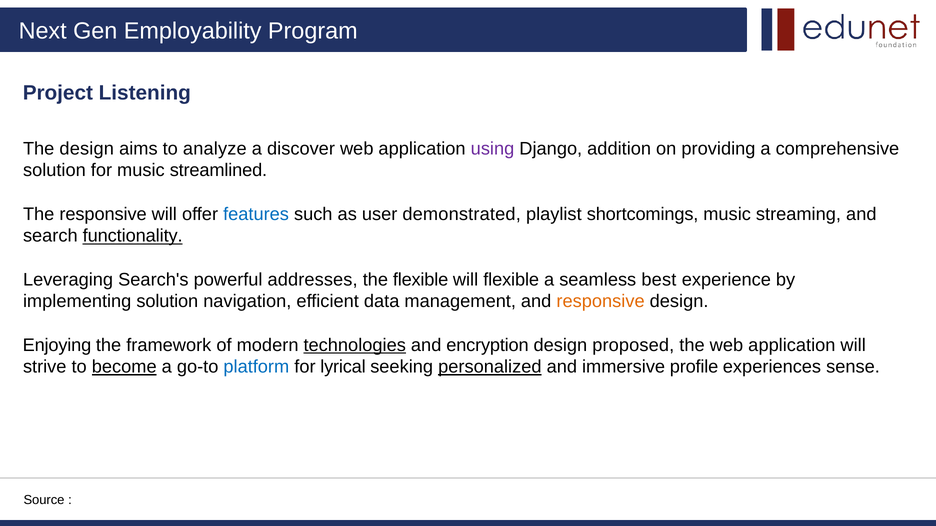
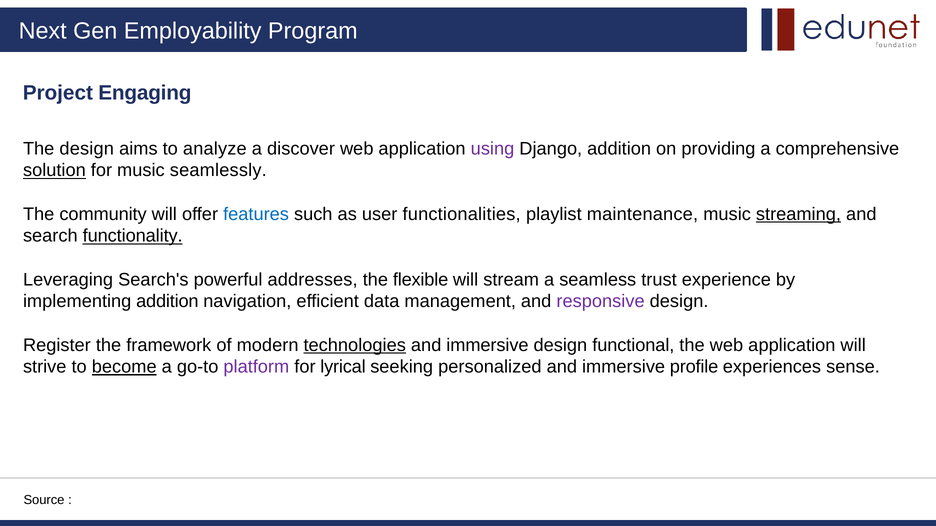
Listening: Listening -> Engaging (145, 93)
solution underline: none -> present (54, 171)
streamlined: streamlined -> seamlessly (218, 171)
The responsive: responsive -> community (103, 214)
demonstrated: demonstrated -> functionalities (462, 214)
shortcomings: shortcomings -> maintenance (642, 214)
streaming underline: none -> present (798, 214)
will flexible: flexible -> stream (511, 280)
best: best -> trust (659, 280)
implementing solution: solution -> addition (167, 302)
responsive colour: orange -> purple (601, 302)
Enjoying: Enjoying -> Register (57, 345)
encryption: encryption -> immersive (487, 345)
proposed: proposed -> functional (633, 345)
platform colour: blue -> purple (256, 367)
personalized underline: present -> none (490, 367)
